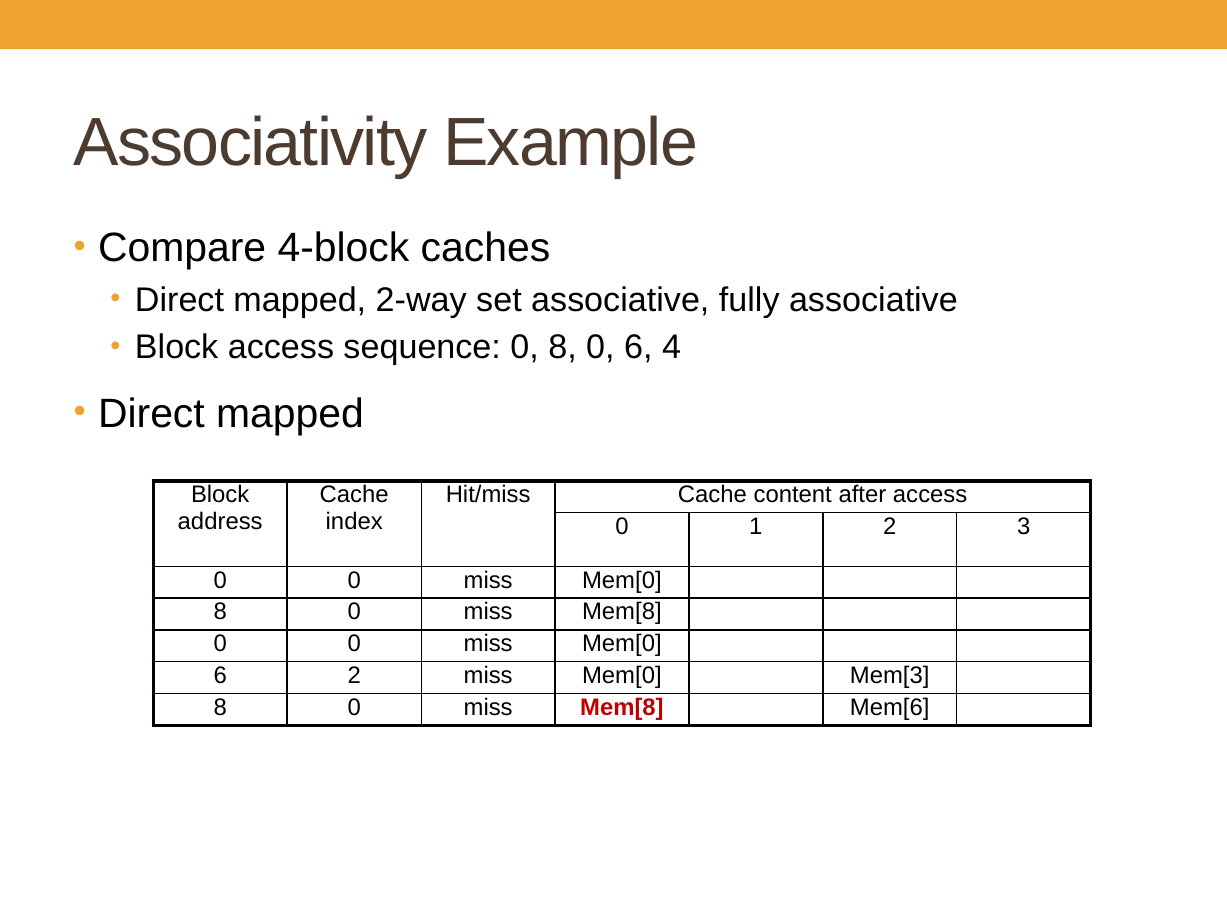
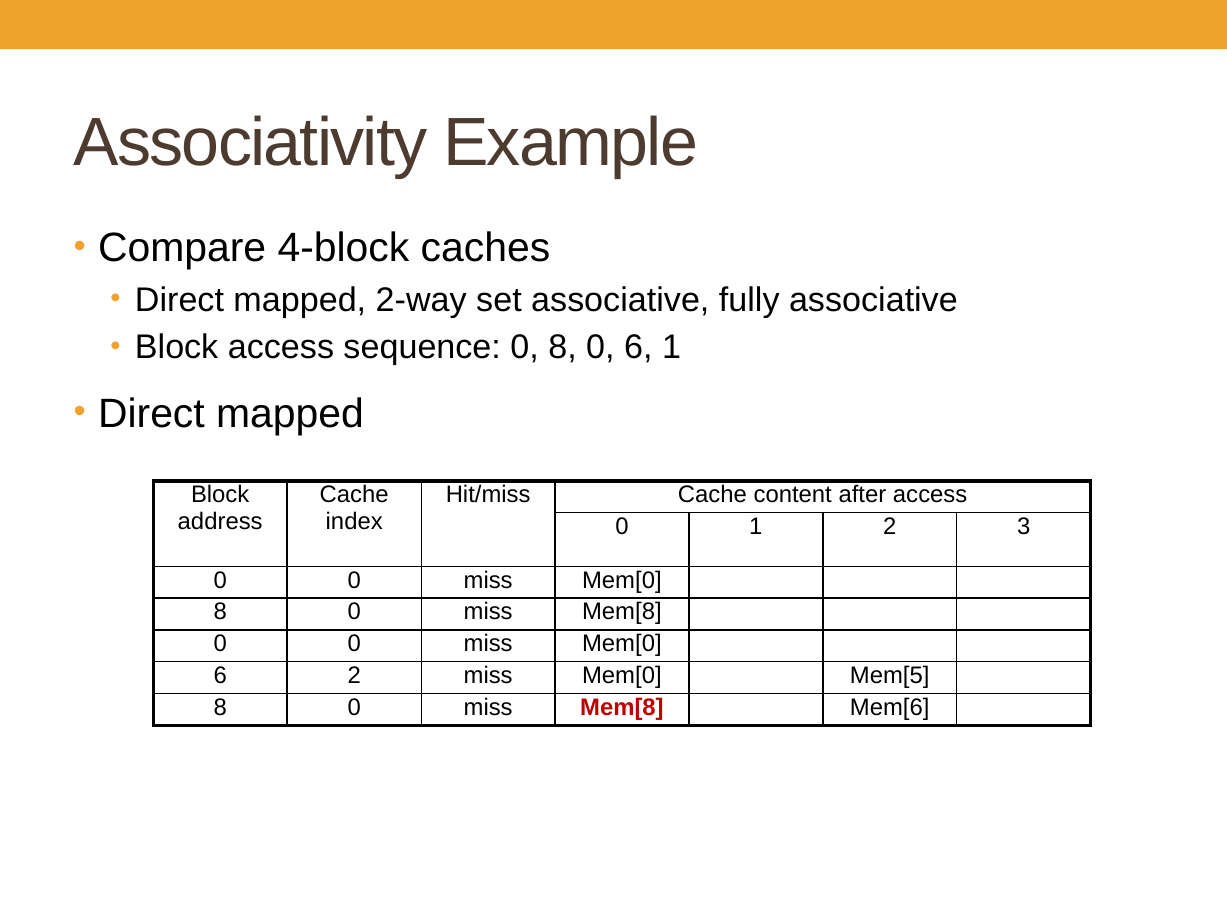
6 4: 4 -> 1 (671, 347)
Mem[3: Mem[3 -> Mem[5 (890, 675)
